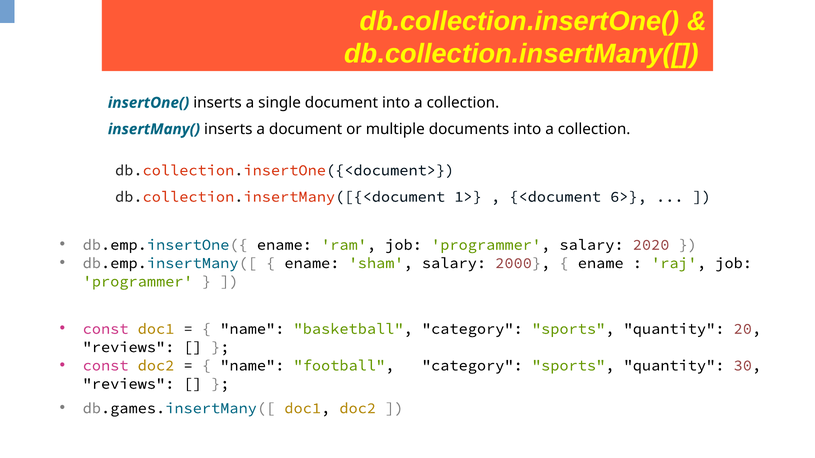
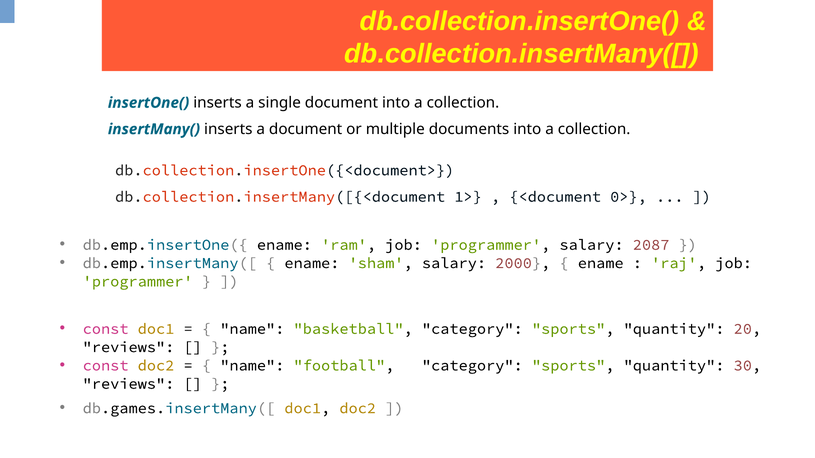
6>: 6> -> 0> (628, 197)
2020: 2020 -> 2087 (651, 245)
